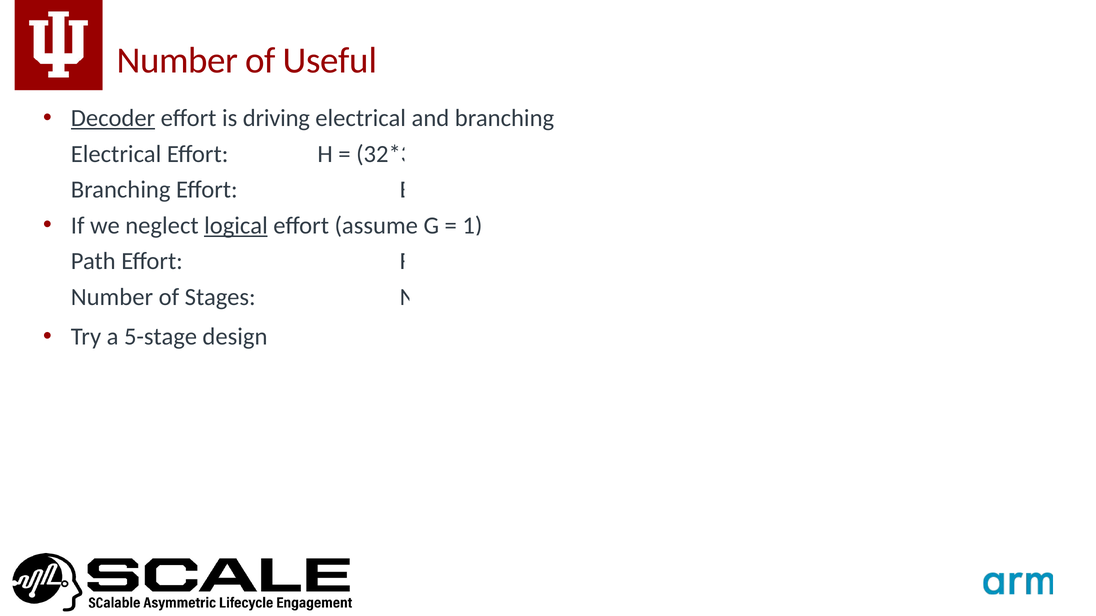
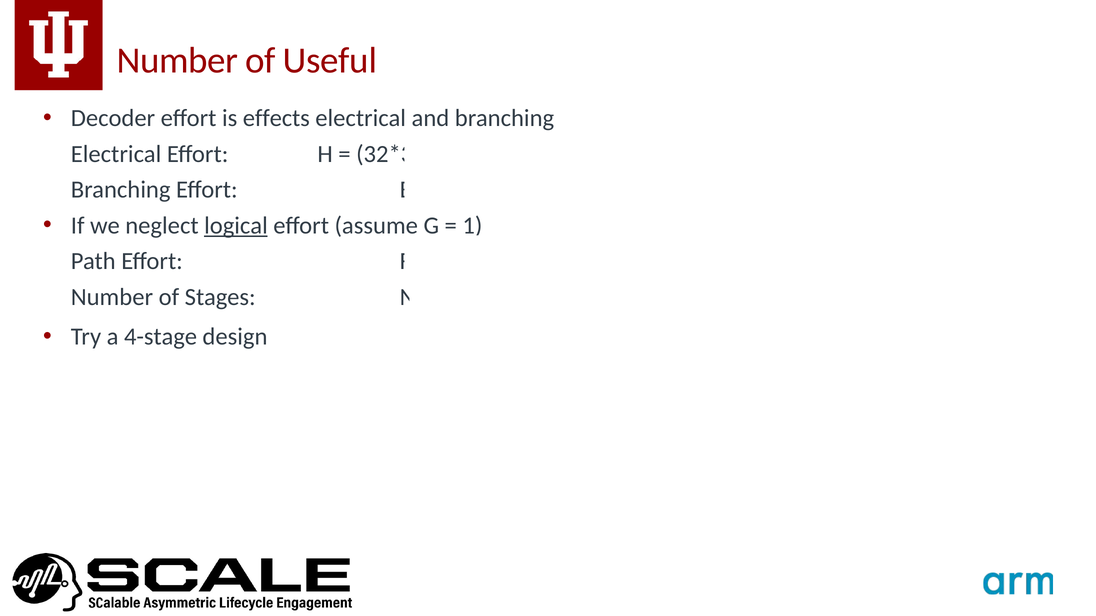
Decoder underline: present -> none (113, 118)
driving: driving -> effects (276, 118)
5-stage: 5-stage -> 4-stage (161, 337)
